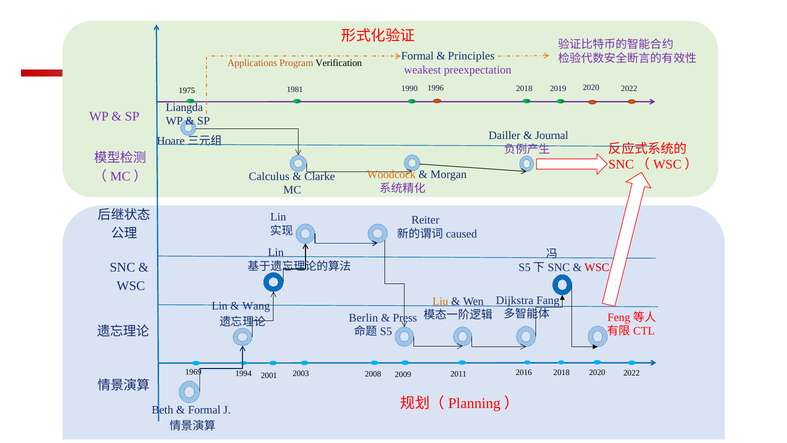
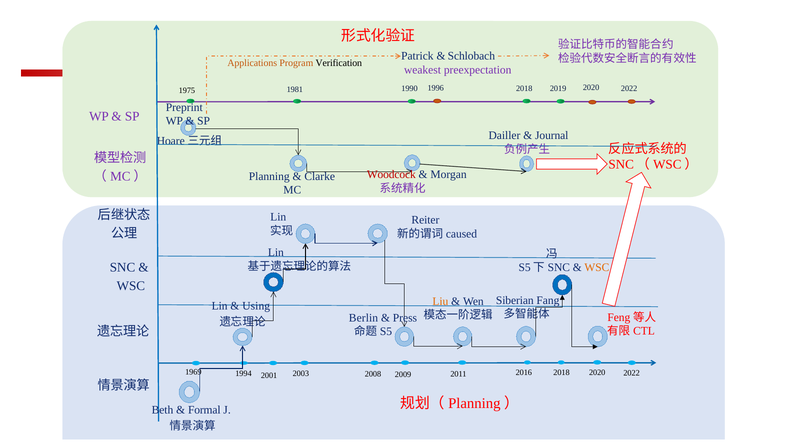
Formal: Formal -> Patrick (417, 56)
Principles: Principles -> Schlobach (471, 56)
Liangda: Liangda -> Preprint (184, 107)
Woodcock colour: orange -> red (391, 174)
Calculus: Calculus -> Planning (269, 176)
WSC colour: red -> orange (597, 268)
Dijkstra: Dijkstra -> Siberian (515, 300)
Wang: Wang -> Using (256, 306)
